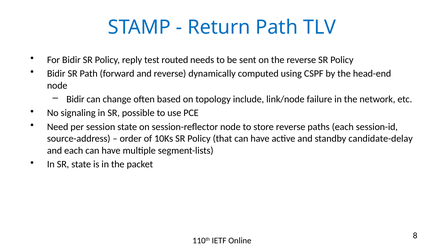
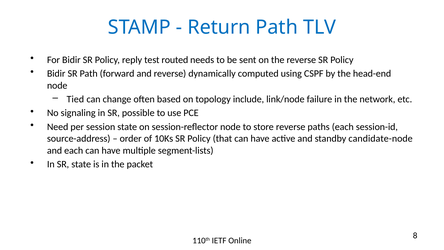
Bidir: Bidir -> Tied (75, 99)
candidate-delay: candidate-delay -> candidate-node (381, 139)
